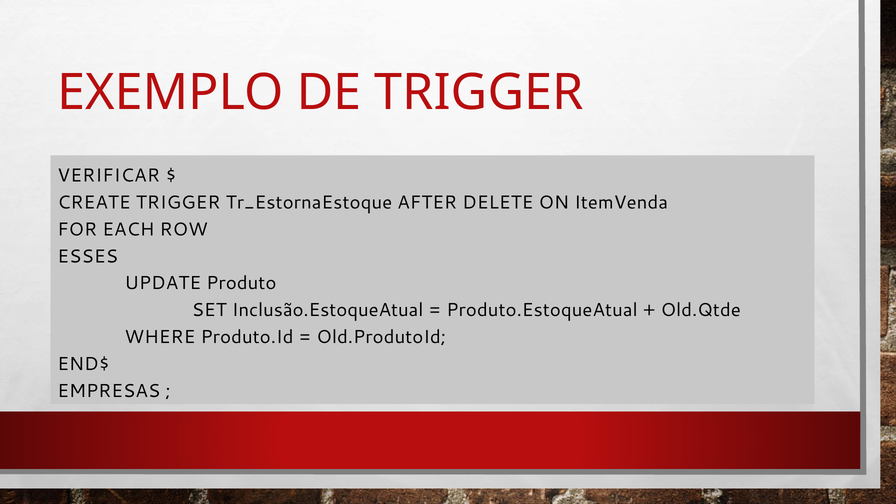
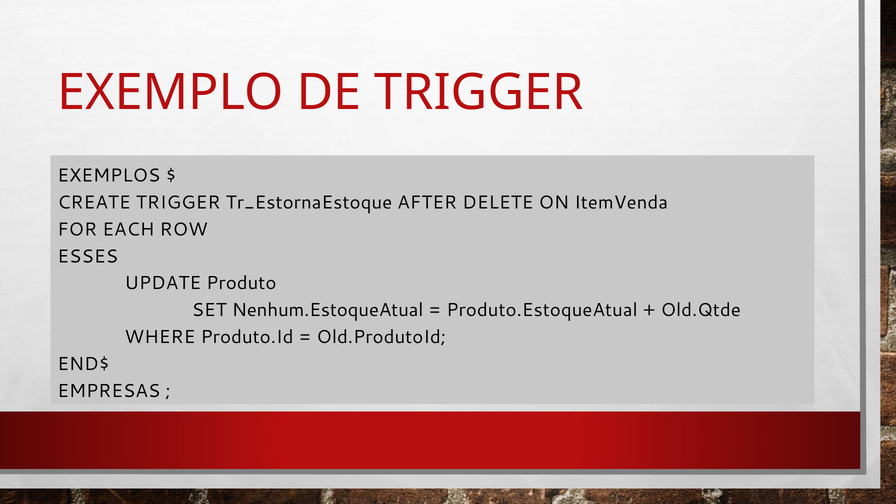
VERIFICAR: VERIFICAR -> EXEMPLOS (109, 176)
Inclusão.EstoqueAtual: Inclusão.EstoqueAtual -> Nenhum.EstoqueAtual (328, 310)
